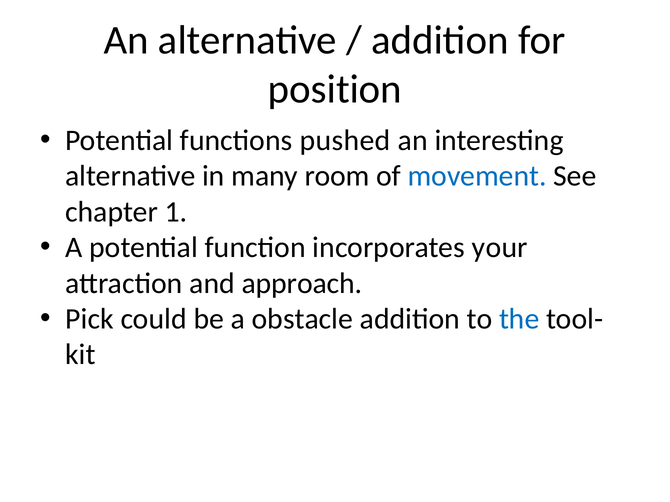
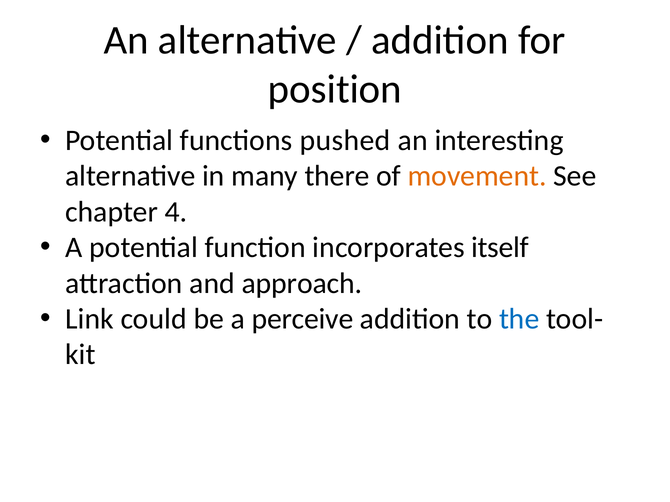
room: room -> there (337, 176)
movement colour: blue -> orange (477, 176)
1: 1 -> 4 (176, 212)
your: your -> itself (500, 248)
Pick: Pick -> Link (90, 319)
obstacle: obstacle -> perceive (303, 319)
